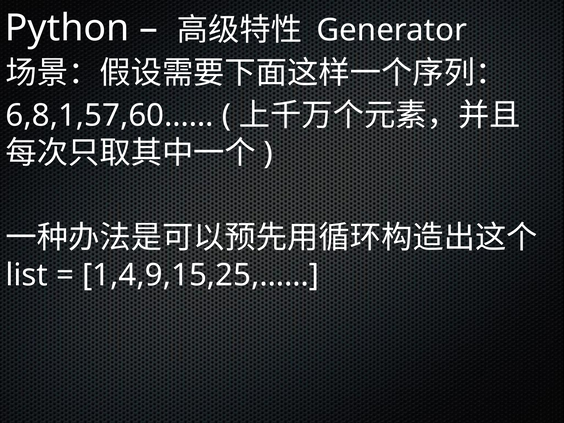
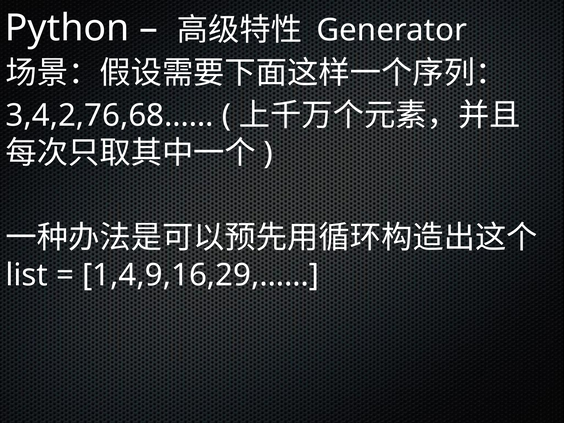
6,8,1,57,60……: 6,8,1,57,60…… -> 3,4,2,76,68…… (110, 116)
1,4,9,15,25,……: 1,4,9,15,25,…… -> 1,4,9,16,29,…… (201, 275)
